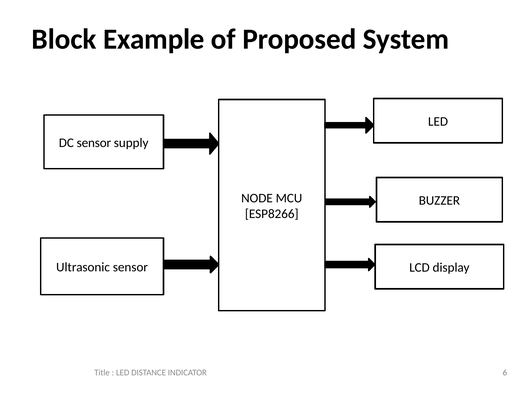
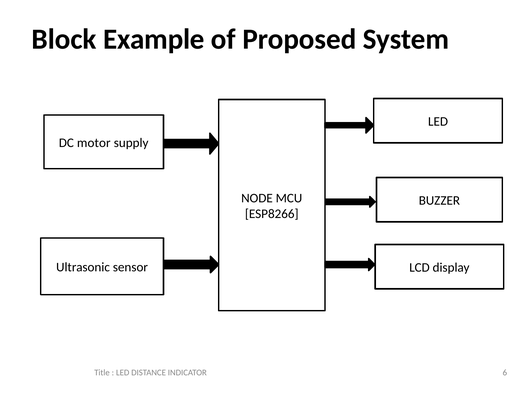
DC sensor: sensor -> motor (94, 143)
